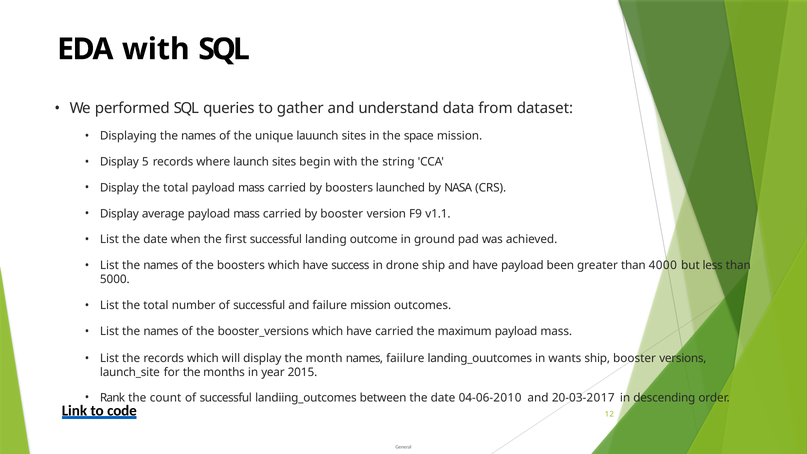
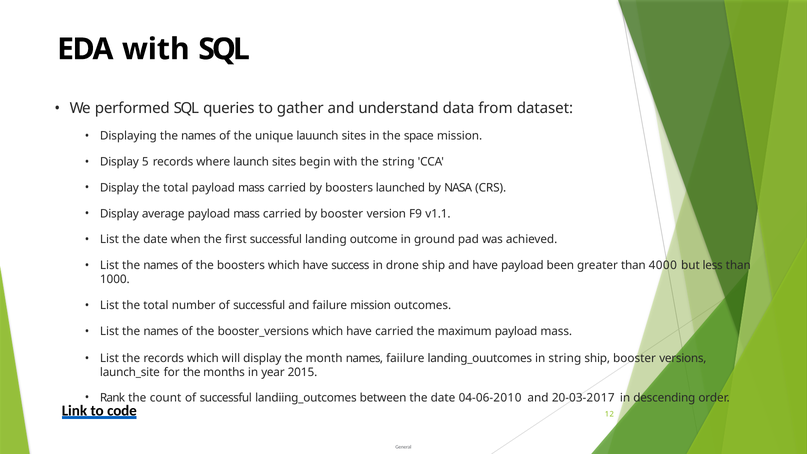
5000: 5000 -> 1000 (115, 280)
in wants: wants -> string (565, 358)
